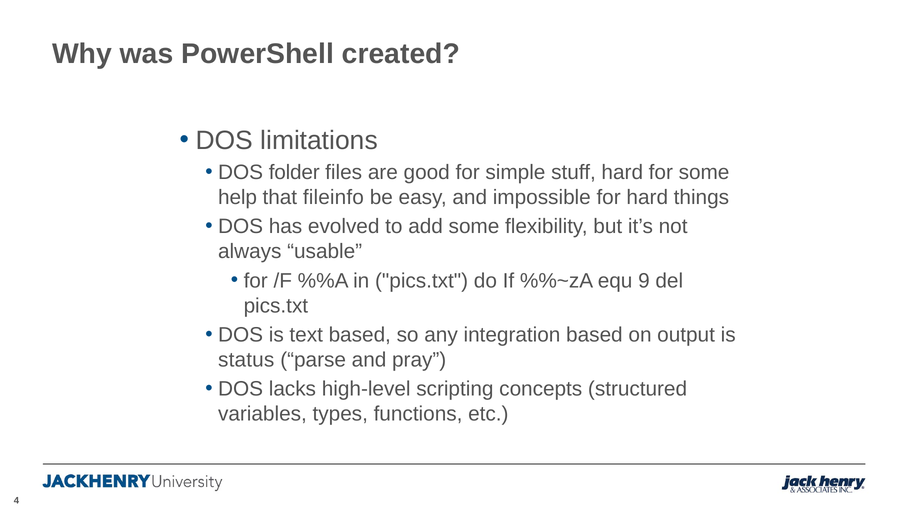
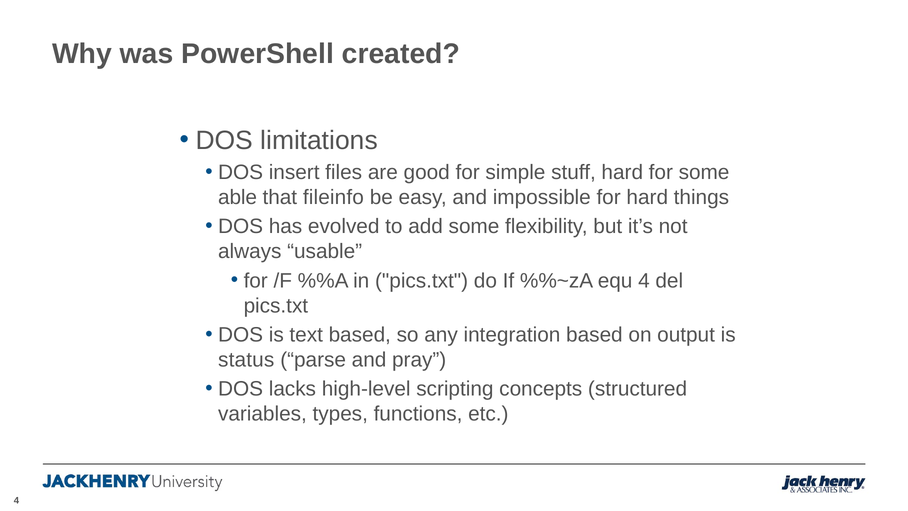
folder: folder -> insert (294, 172)
help: help -> able (238, 197)
equ 9: 9 -> 4 (644, 281)
